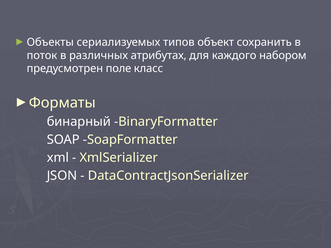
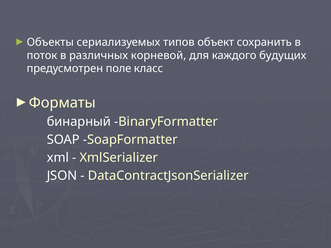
атрибутах: атрибутах -> корневой (159, 55)
набором: набором -> будущих (283, 55)
